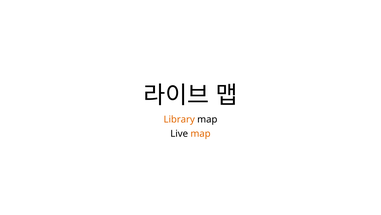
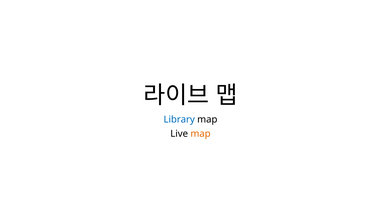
Library colour: orange -> blue (179, 119)
